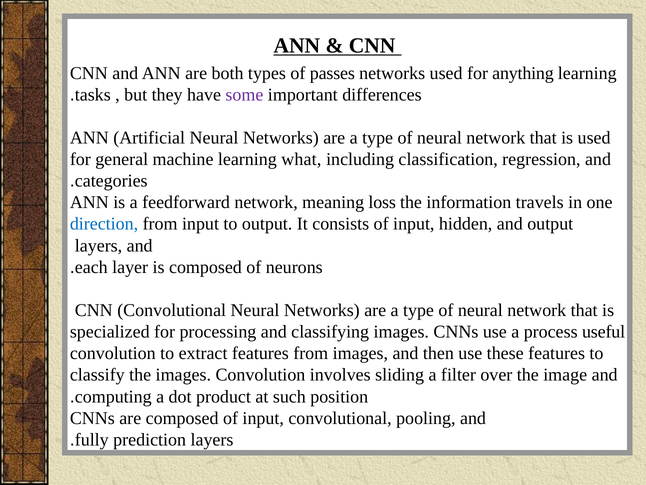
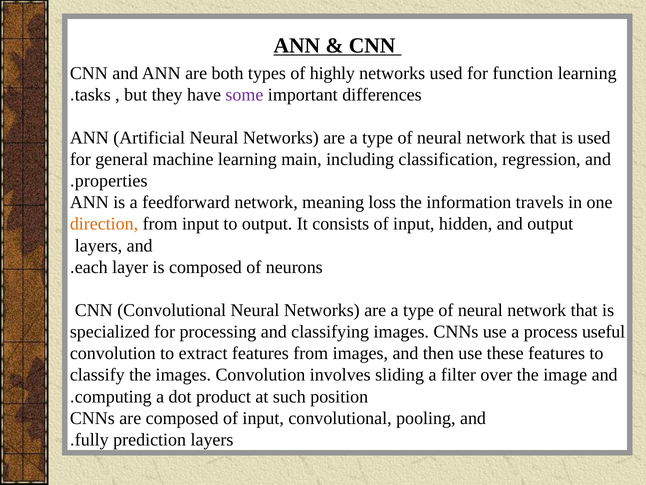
passes: passes -> highly (332, 73)
anything: anything -> function (523, 73)
what: what -> main (301, 159)
categories: categories -> properties (111, 181)
direction colour: blue -> orange (104, 224)
